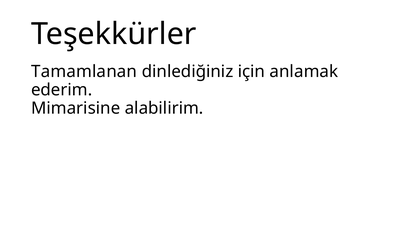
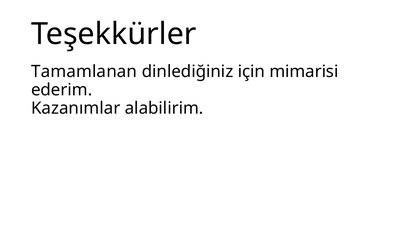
anlamak: anlamak -> mimarisi (304, 72)
Mimarisine: Mimarisine -> Kazanımlar (76, 108)
